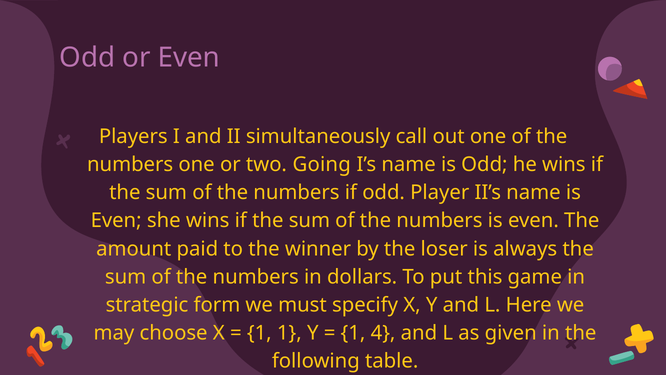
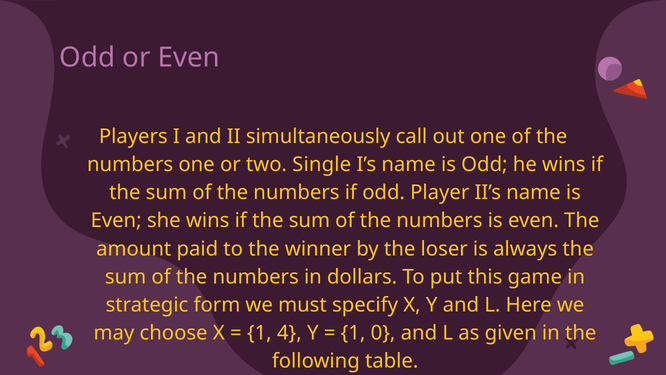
Going: Going -> Single (322, 164)
1 1: 1 -> 4 (289, 333)
4: 4 -> 0 (383, 333)
